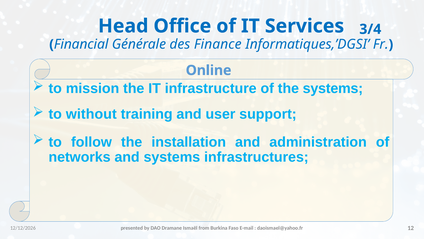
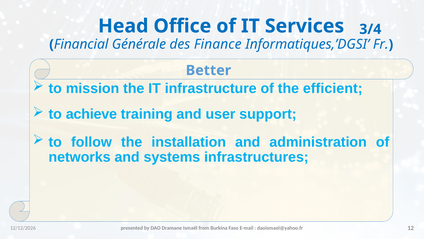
Online: Online -> Better (208, 70)
the systems: systems -> efficient (333, 88)
without: without -> achieve (91, 114)
